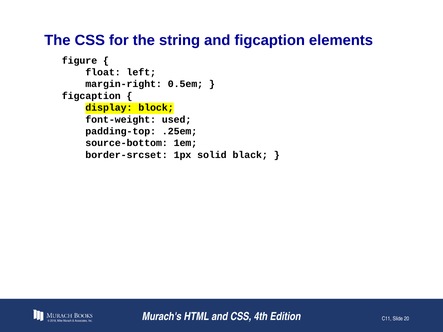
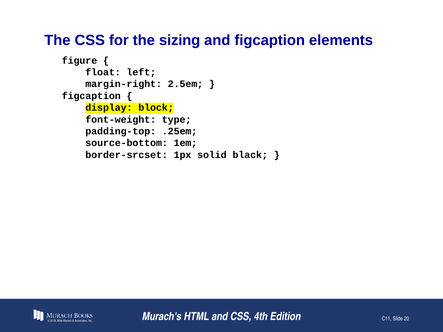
string: string -> sizing (180, 40)
0.5em: 0.5em -> 2.5em (185, 84)
used: used -> type (177, 120)
